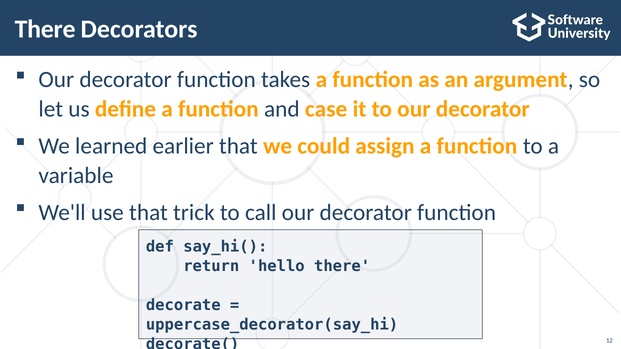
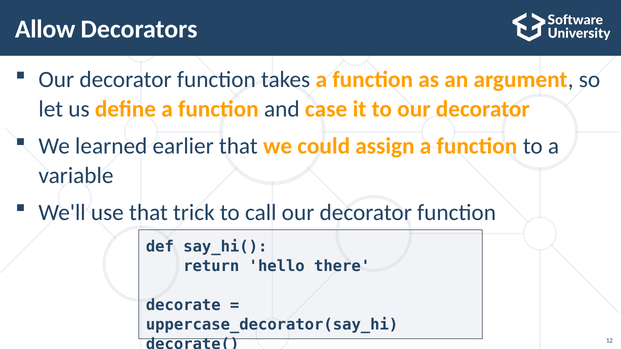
There: There -> Allow (45, 29)
